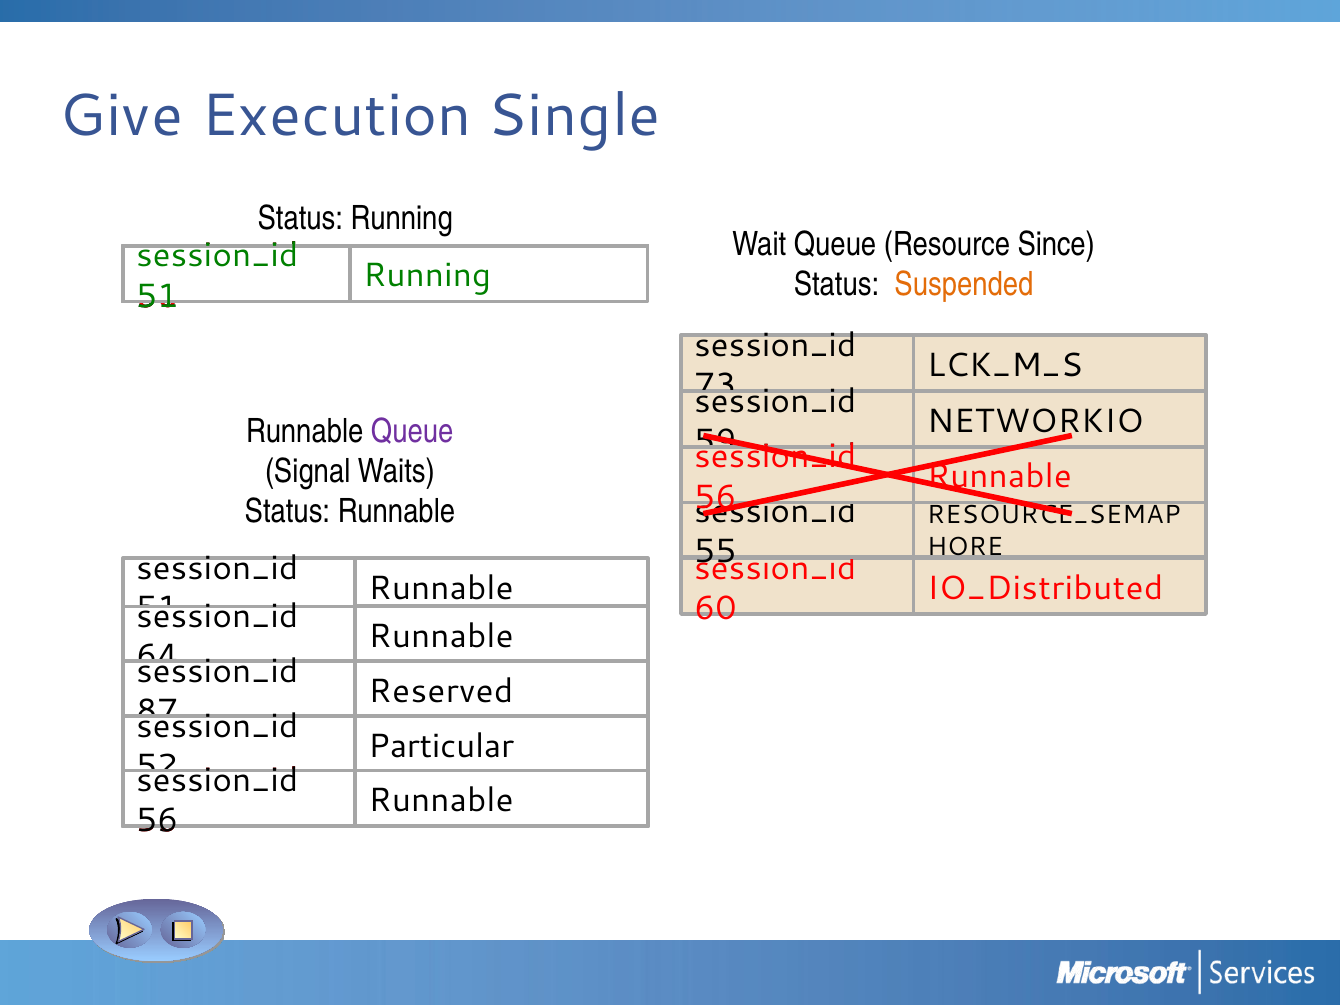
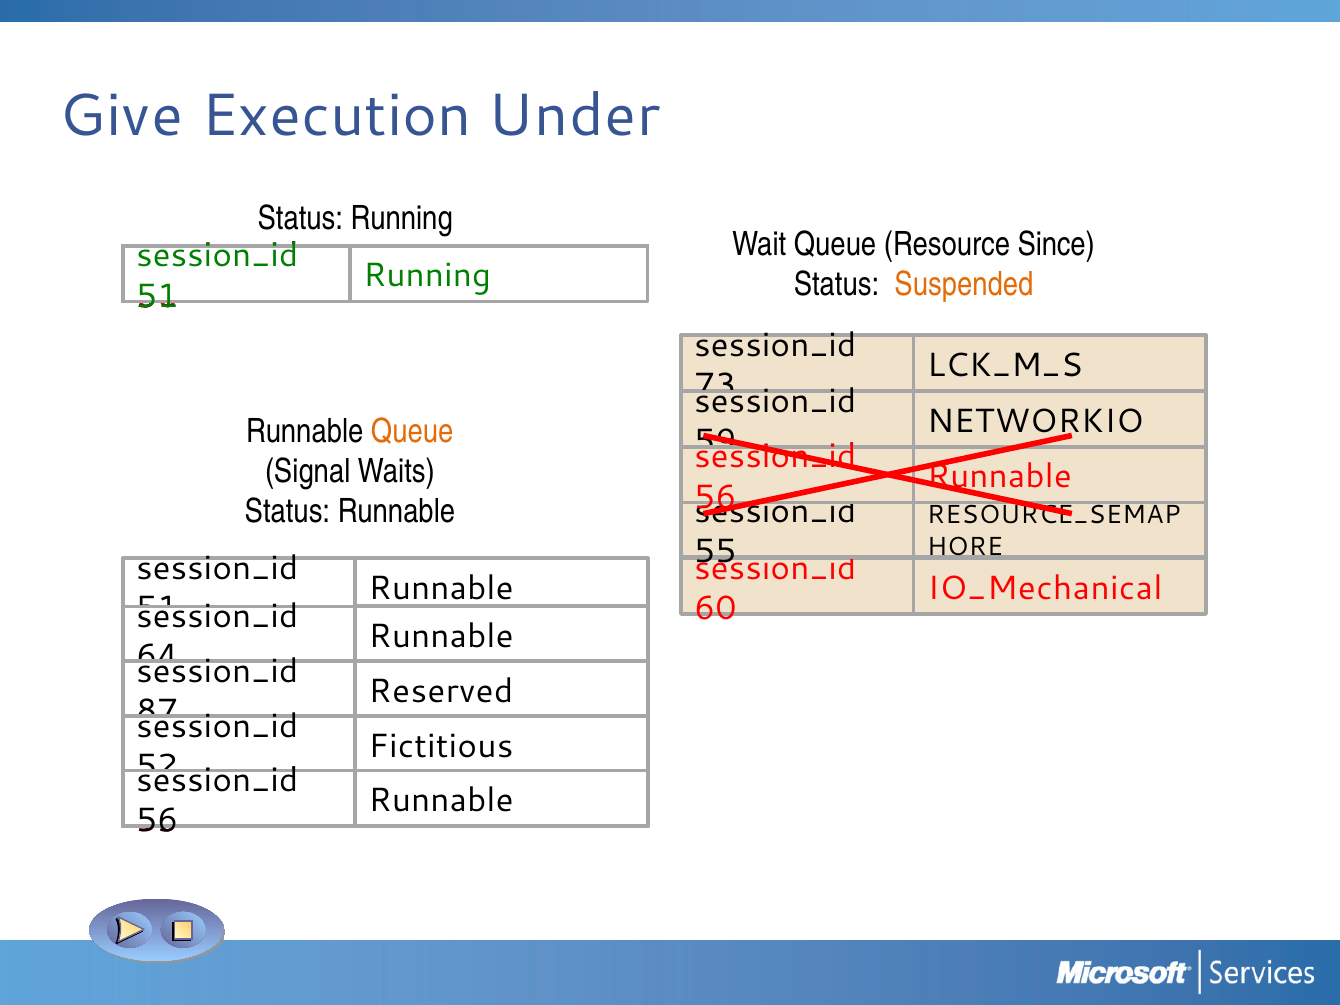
Single: Single -> Under (574, 116)
Queue colour: purple -> orange (412, 431)
IO_Distributed: IO_Distributed -> IO_Mechanical (1045, 589)
Particular: Particular -> Fictitious (441, 746)
